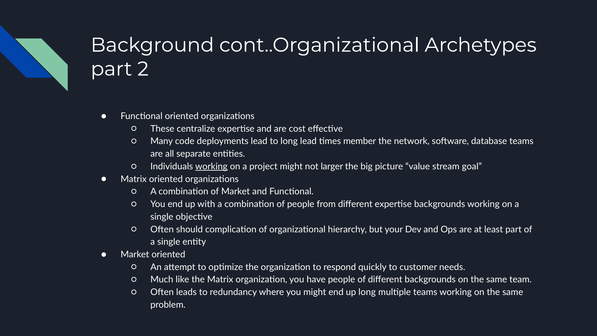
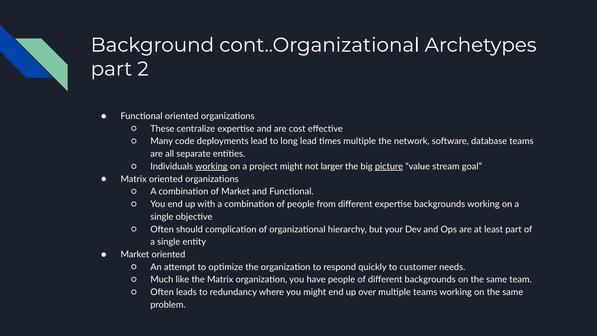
times member: member -> multiple (360, 141)
picture underline: none -> present (389, 166)
up long: long -> over (367, 292)
